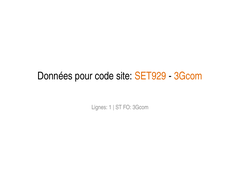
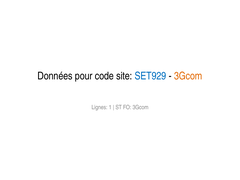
SET929 colour: orange -> blue (150, 76)
